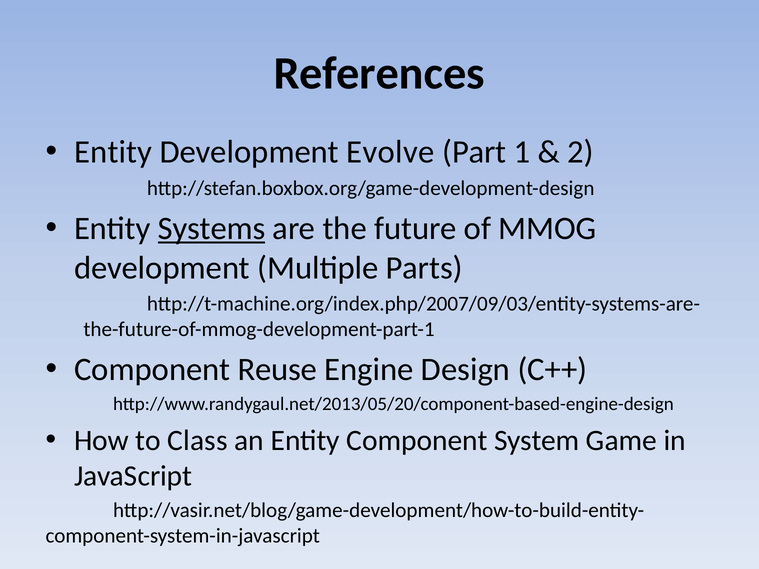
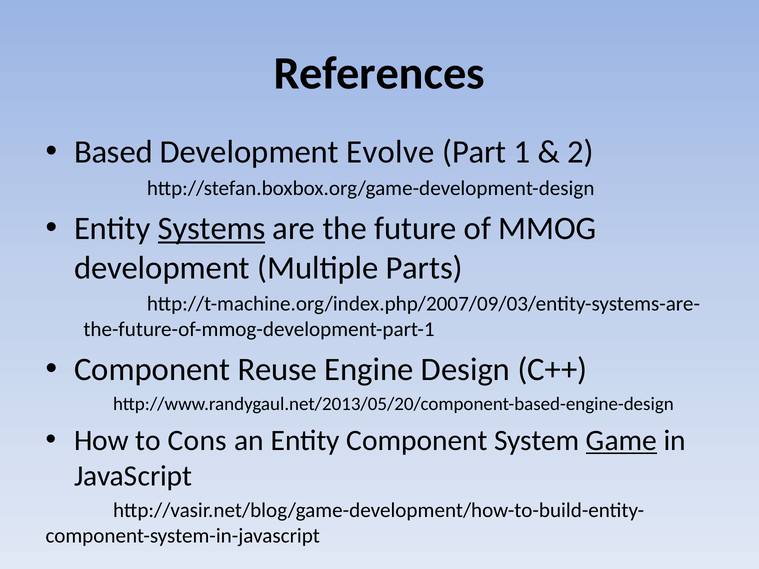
Entity: Entity -> Based (113, 152)
Class: Class -> Cons (197, 441)
Game underline: none -> present (621, 441)
